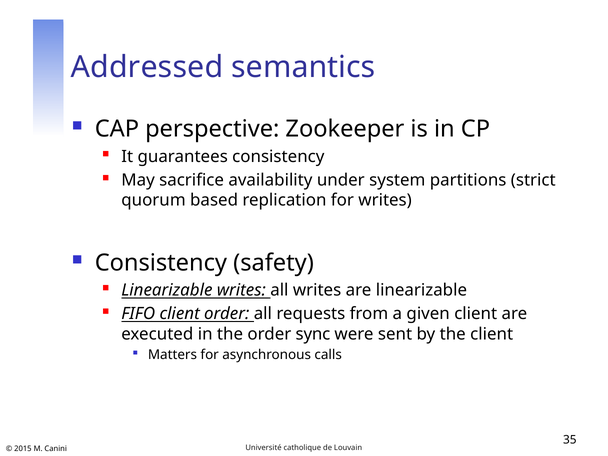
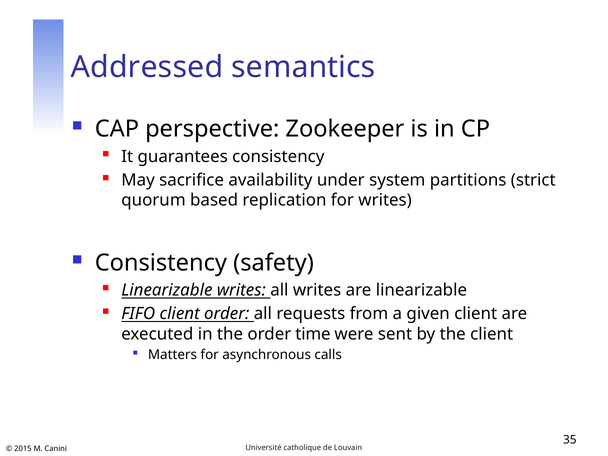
sync: sync -> time (313, 334)
